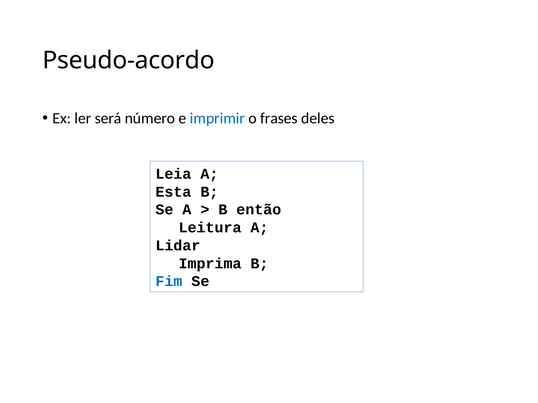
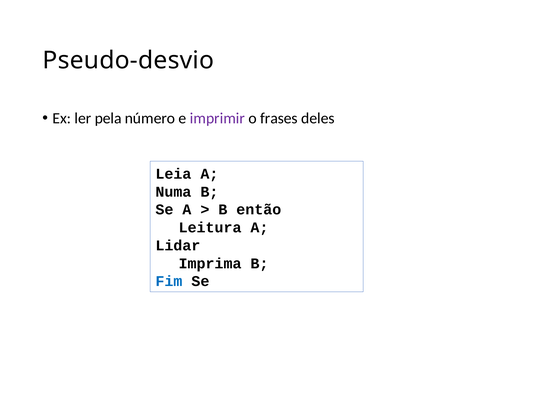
Pseudo-acordo: Pseudo-acordo -> Pseudo-desvio (128, 60)
será: será -> pela (108, 118)
imprimir colour: blue -> purple (217, 118)
Esta: Esta -> Numa (173, 192)
